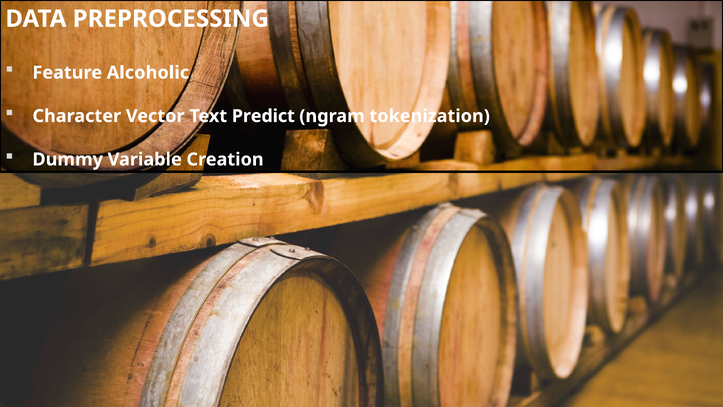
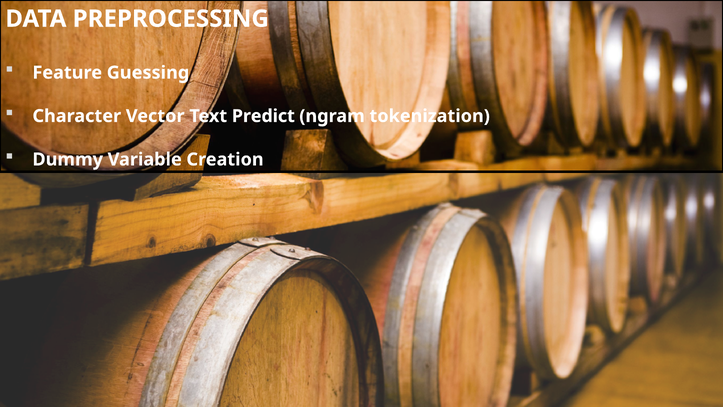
Alcoholic: Alcoholic -> Guessing (148, 73)
